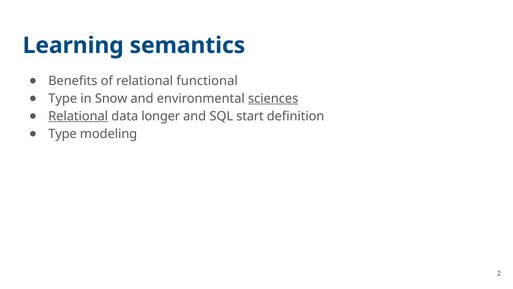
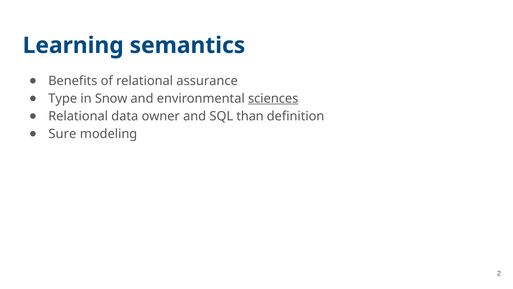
functional: functional -> assurance (207, 81)
Relational underline: present -> none (78, 116)
longer: longer -> owner (161, 116)
start: start -> than (250, 116)
Type: Type -> Sure (62, 134)
